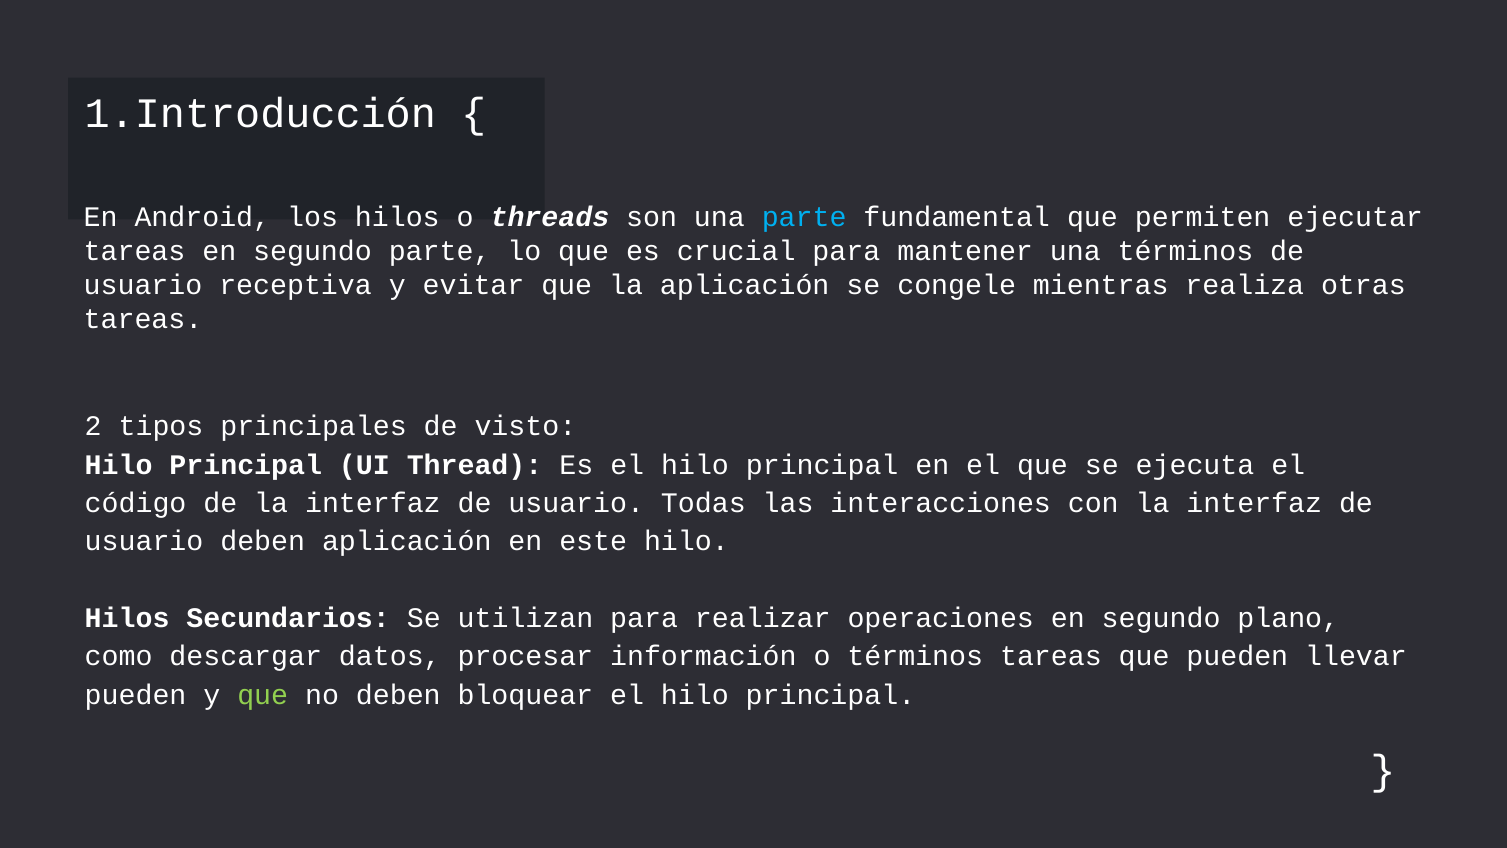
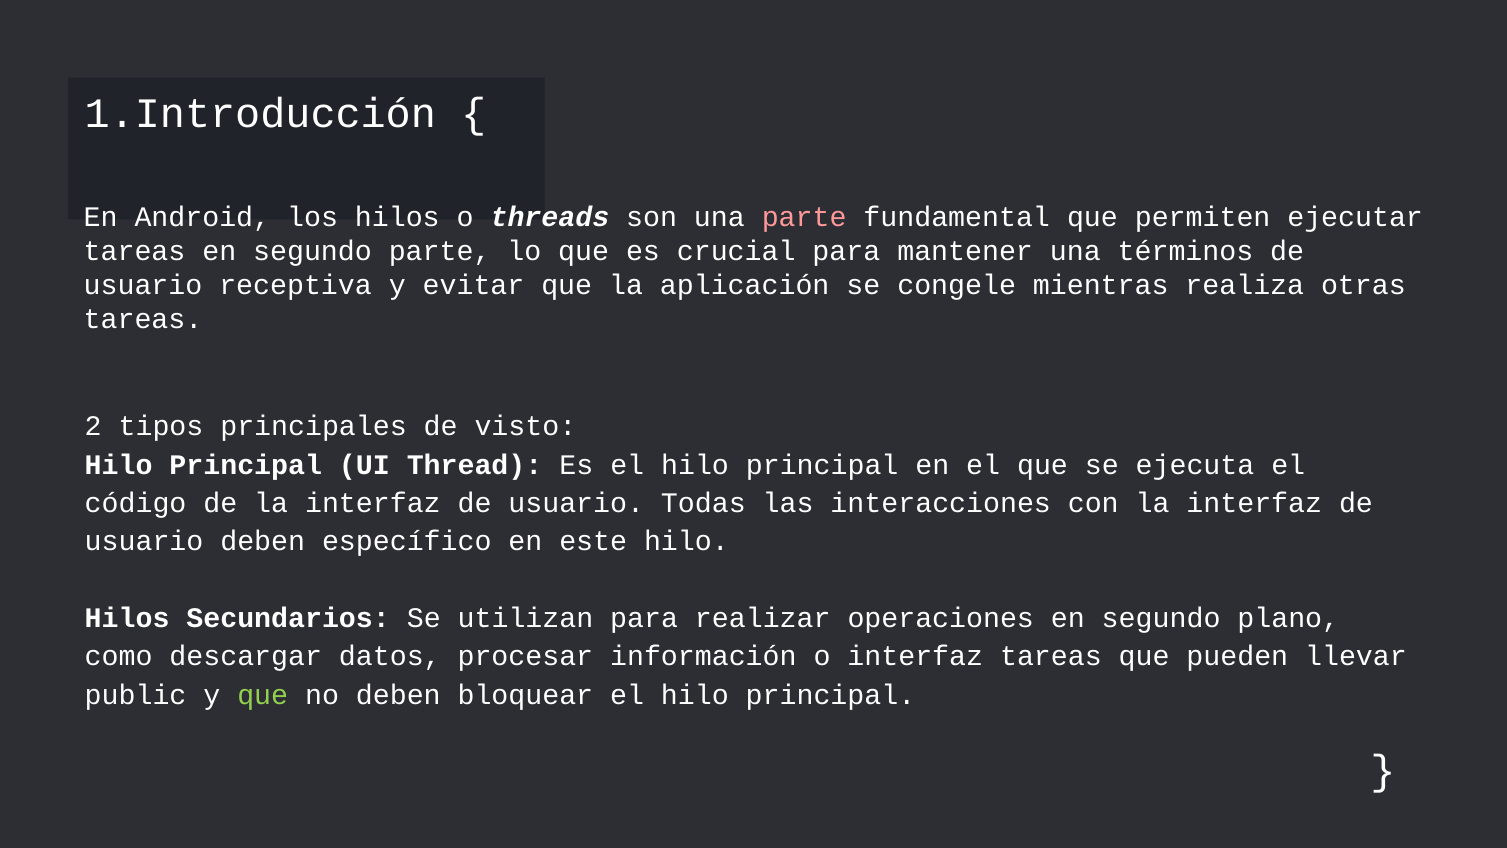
parte colour: light blue -> pink (804, 217)
deben aplicación: aplicación -> específico (407, 541)
o términos: términos -> interfaz (915, 656)
pueden: pueden -> public (136, 694)
